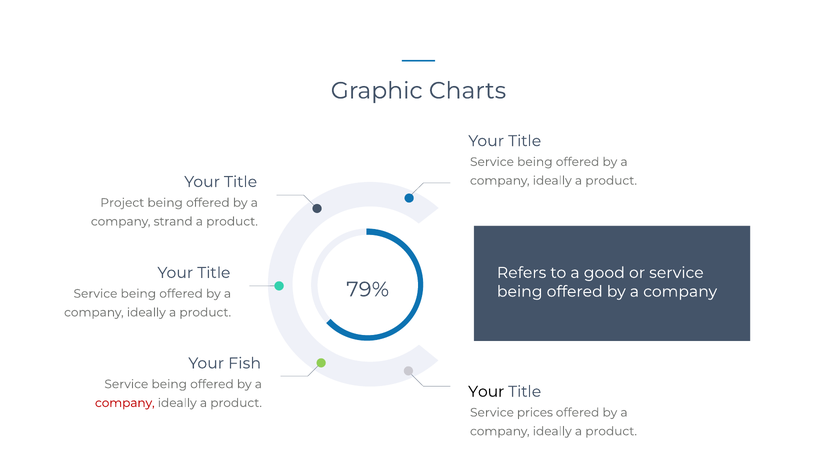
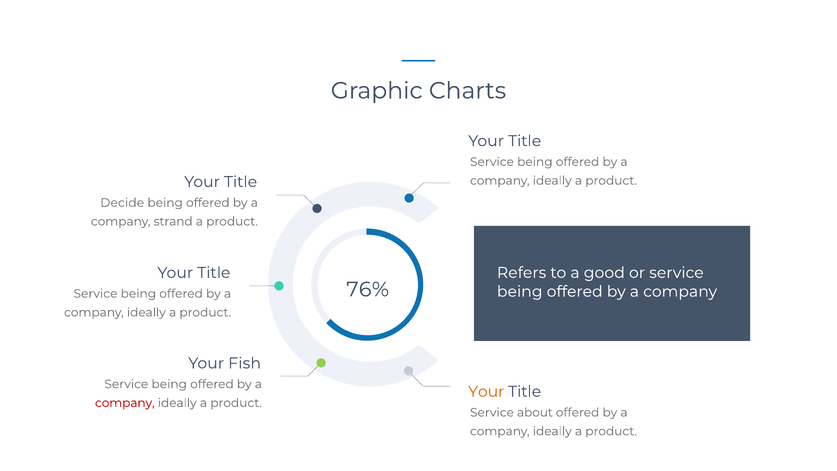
Project: Project -> Decide (122, 203)
79%: 79% -> 76% (368, 289)
Your colour: black -> orange (486, 392)
prices: prices -> about (535, 412)
